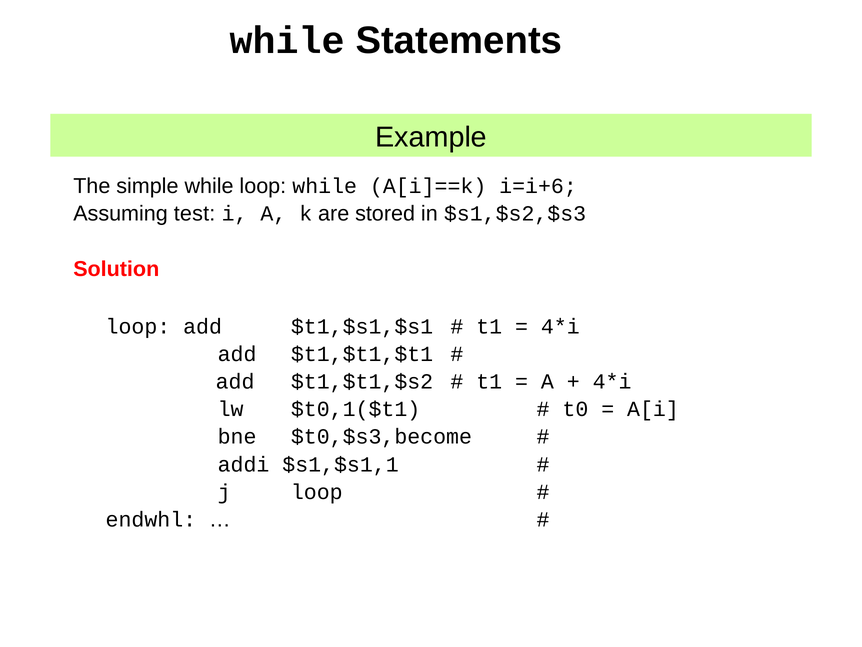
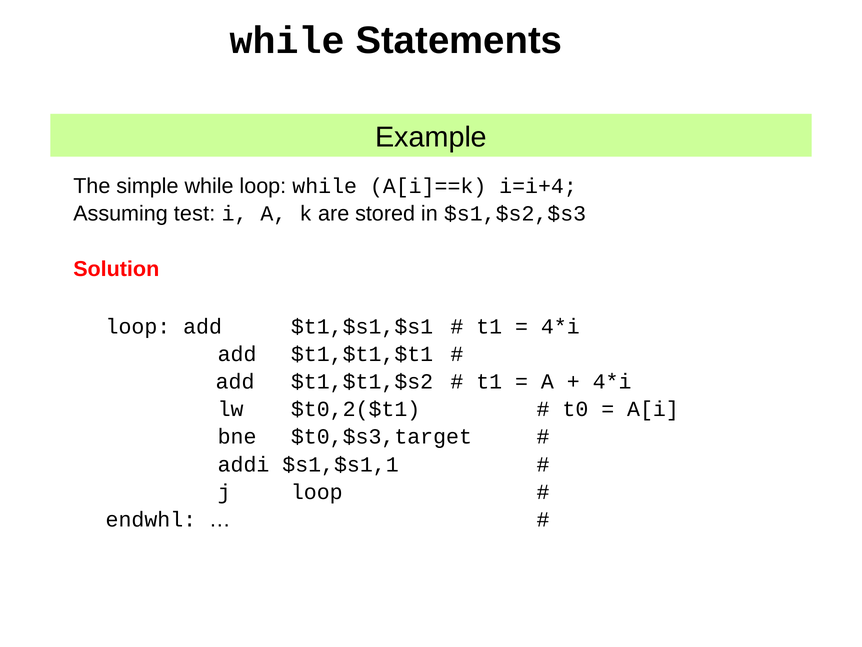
i=i+6: i=i+6 -> i=i+4 (538, 186)
$t0,1($t1: $t0,1($t1 -> $t0,2($t1 (356, 409)
$t0,$s3,become: $t0,$s3,become -> $t0,$s3,target (381, 437)
